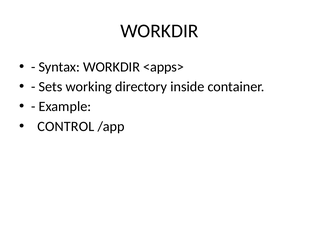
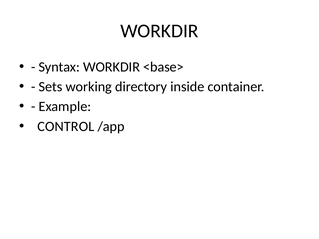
<apps>: <apps> -> <base> (163, 67)
